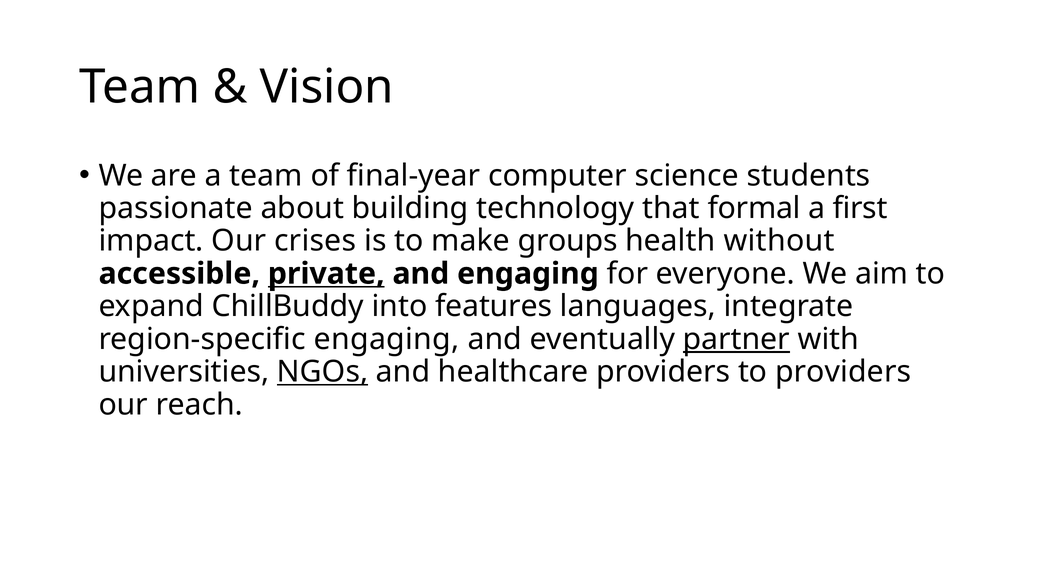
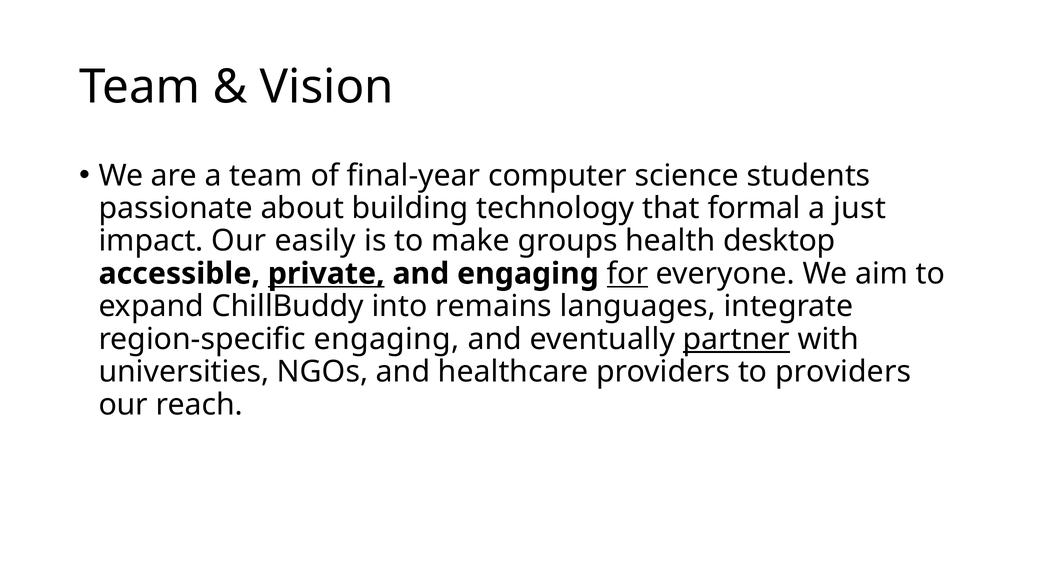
first: first -> just (860, 208)
crises: crises -> easily (315, 241)
without: without -> desktop (779, 241)
for underline: none -> present (628, 274)
features: features -> remains (493, 306)
NGOs underline: present -> none (323, 372)
